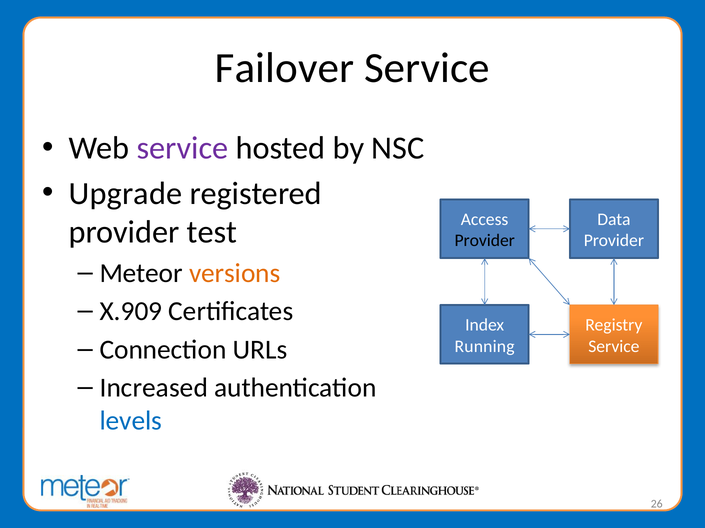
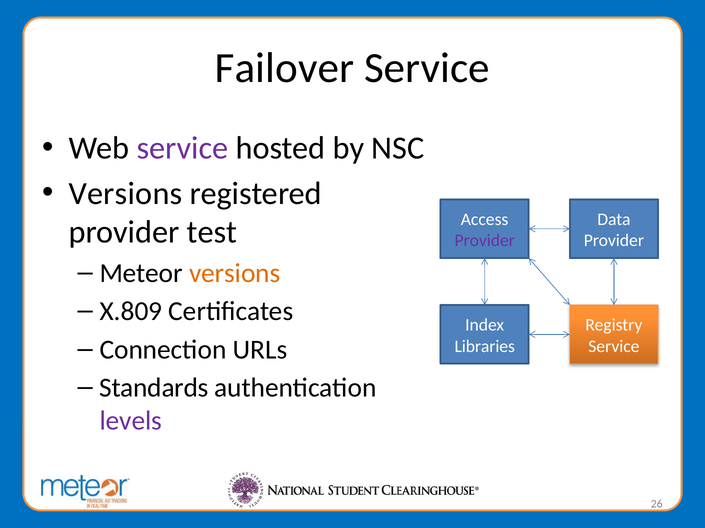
Upgrade: Upgrade -> Versions (126, 194)
Provider colour: black -> purple (485, 241)
X.909: X.909 -> X.809 (131, 312)
Running: Running -> Libraries (485, 347)
Increased: Increased -> Standards (154, 388)
levels colour: blue -> purple (131, 421)
